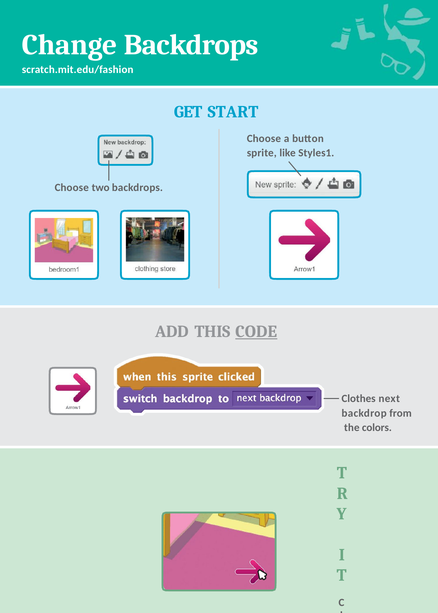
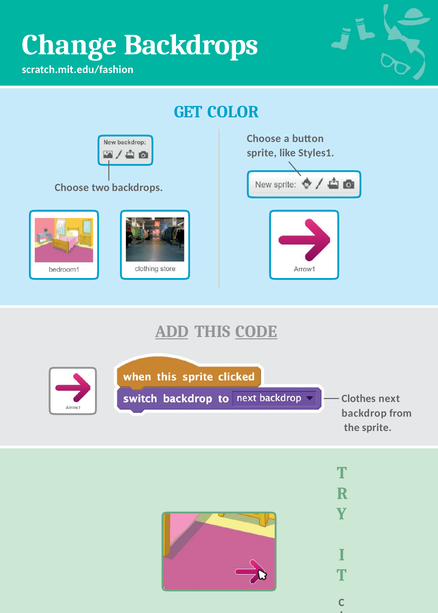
START: START -> COLOR (233, 112)
ADD underline: none -> present (172, 332)
the colors: colors -> sprite (377, 428)
